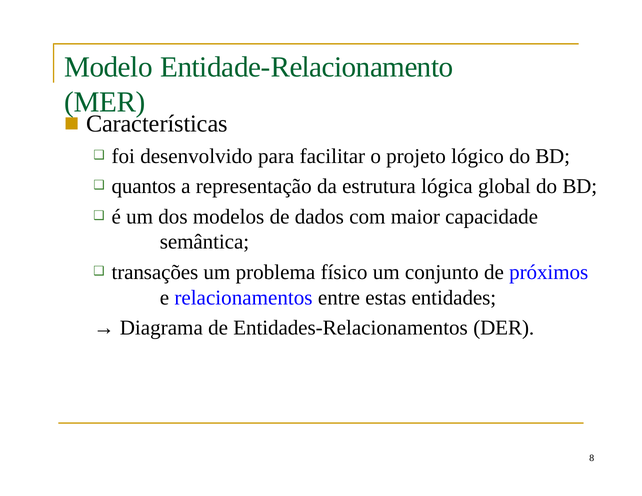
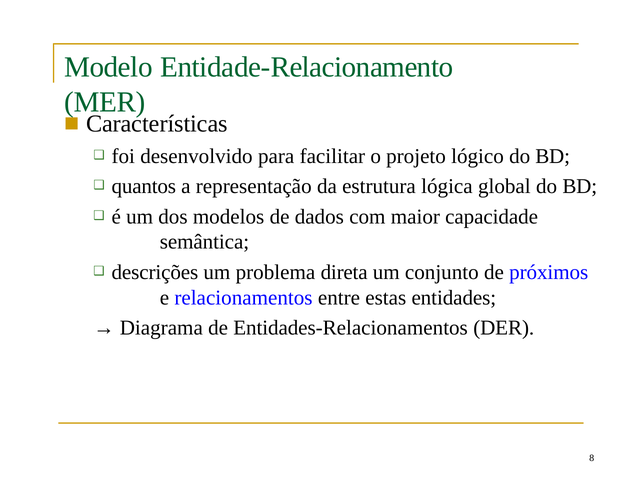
transações: transações -> descrições (155, 272)
físico: físico -> direta (344, 272)
